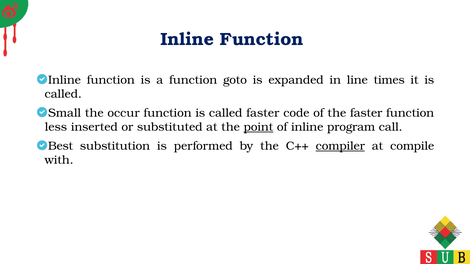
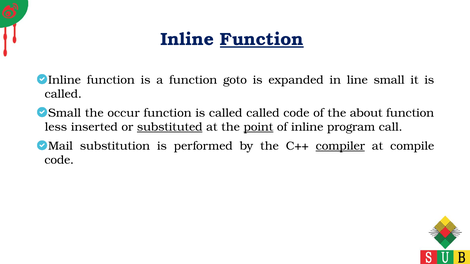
Function underline: none -> present (262, 39)
line times: times -> small (389, 80)
called faster: faster -> called (263, 113)
the faster: faster -> about (366, 113)
substituted underline: none -> present (170, 127)
Best: Best -> Mail (60, 146)
with: with -> code (59, 160)
